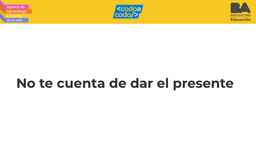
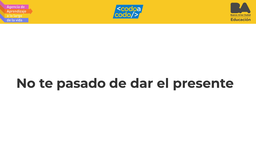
cuenta: cuenta -> pasado (81, 83)
